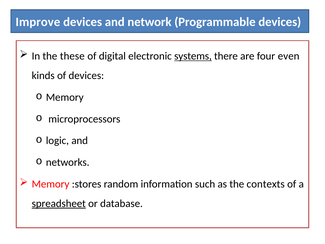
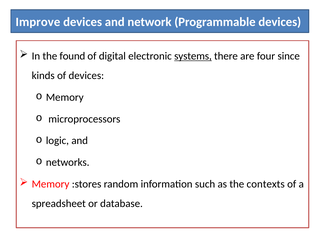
these: these -> found (72, 56)
even: even -> since (289, 56)
spreadsheet underline: present -> none (59, 203)
